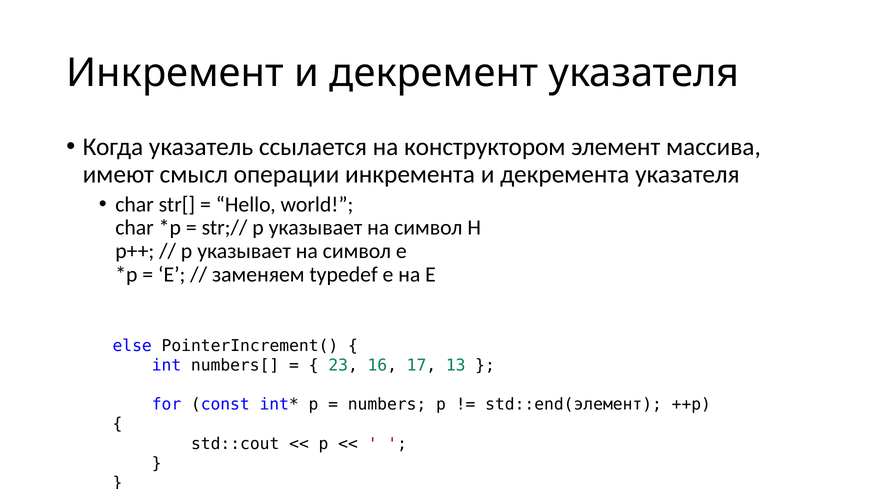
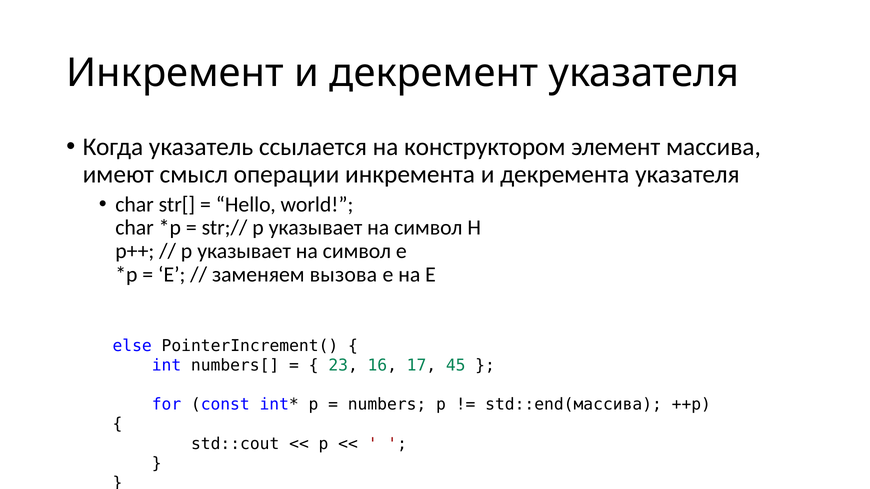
typedef: typedef -> вызова (343, 275)
13: 13 -> 45 (456, 366)
std::end(элемент: std::end(элемент -> std::end(массива (574, 405)
